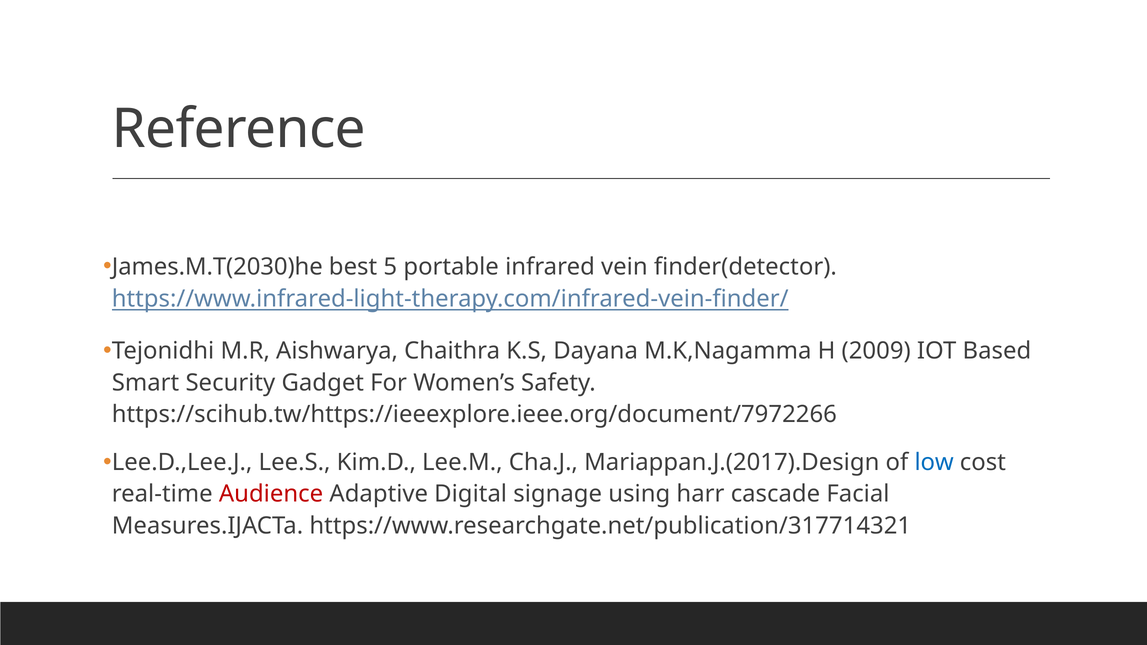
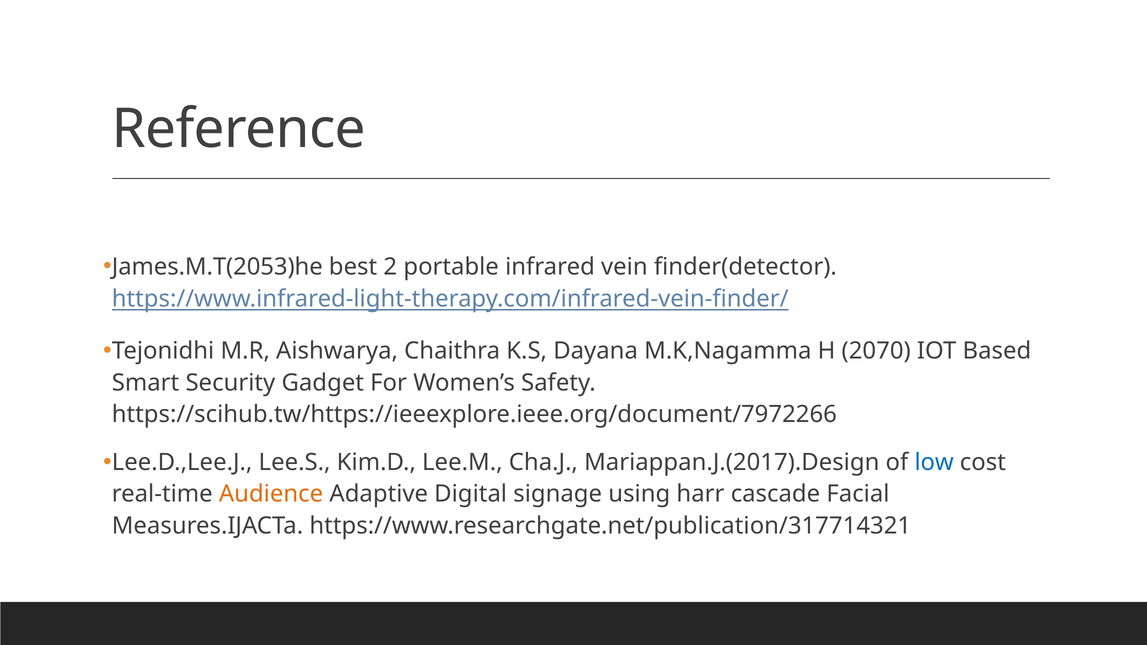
James.M.T(2030)he: James.M.T(2030)he -> James.M.T(2053)he (217, 267)
5: 5 -> 2 (390, 267)
2009: 2009 -> 2070 (876, 351)
Audience colour: red -> orange (271, 494)
